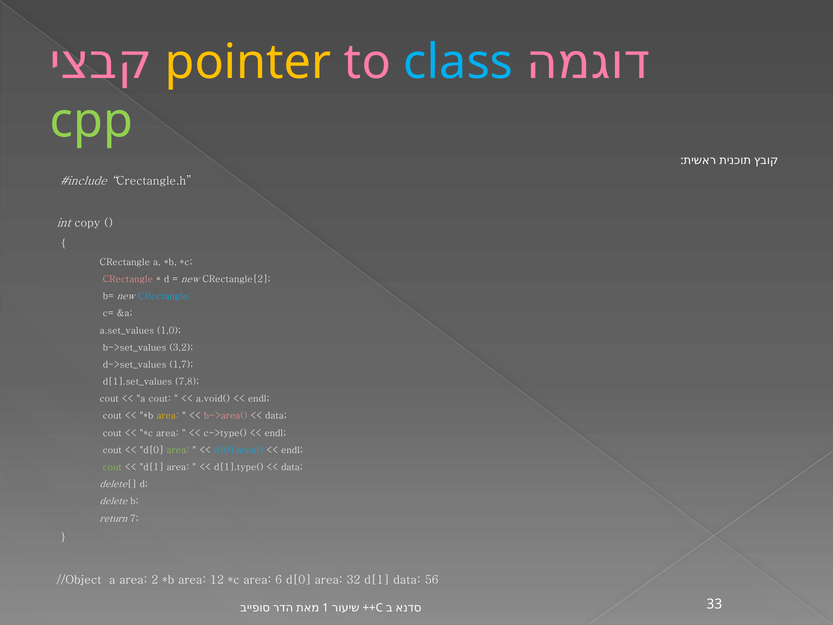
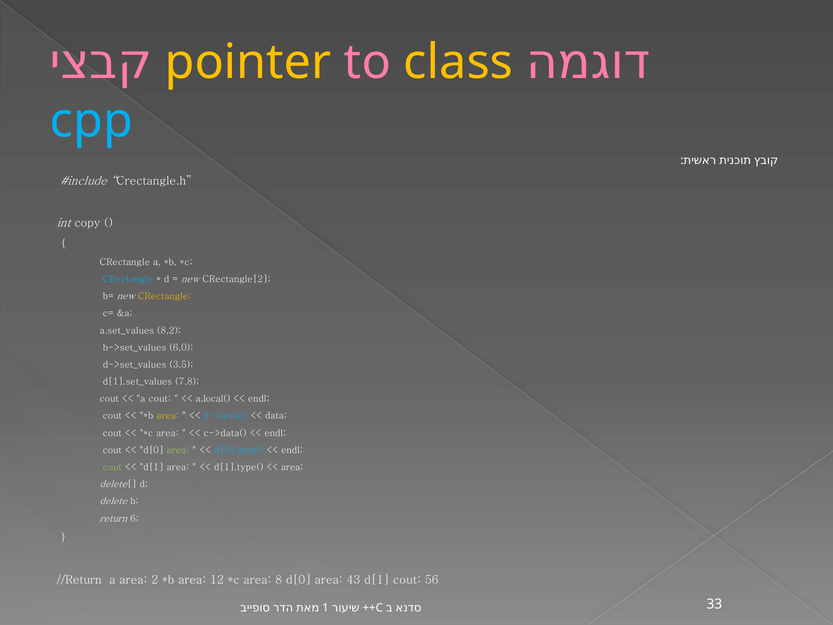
class colour: light blue -> yellow (458, 62)
cpp colour: light green -> light blue (91, 121)
CRectangle colour: pink -> light blue (128, 279)
CRectangle colour: light blue -> yellow (165, 296)
1,0: 1,0 -> 8,2 (169, 330)
3,2: 3,2 -> 6,0 (181, 347)
1,7: 1,7 -> 3,5 (181, 365)
a.void(: a.void( -> a.local( (213, 399)
b->area( colour: pink -> light blue (226, 416)
c->type(: c->type( -> c->data( (225, 433)
data: data -> area (292, 467)
7: 7 -> 6 (134, 518)
//Object: //Object -> //Return (79, 580)
6: 6 -> 8 (279, 580)
32: 32 -> 43 (353, 580)
d[1 data: data -> cout (407, 580)
